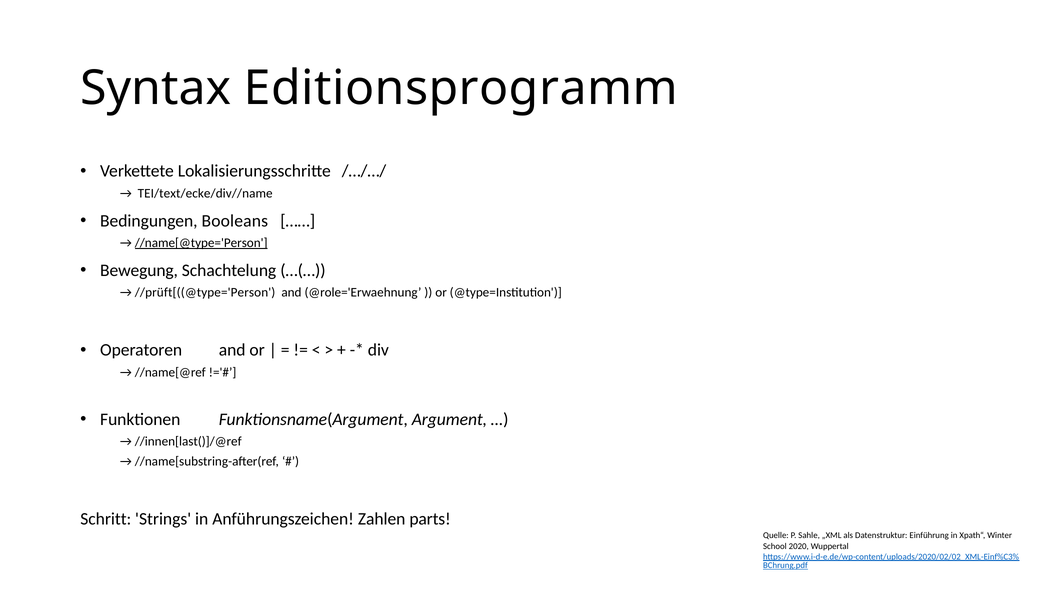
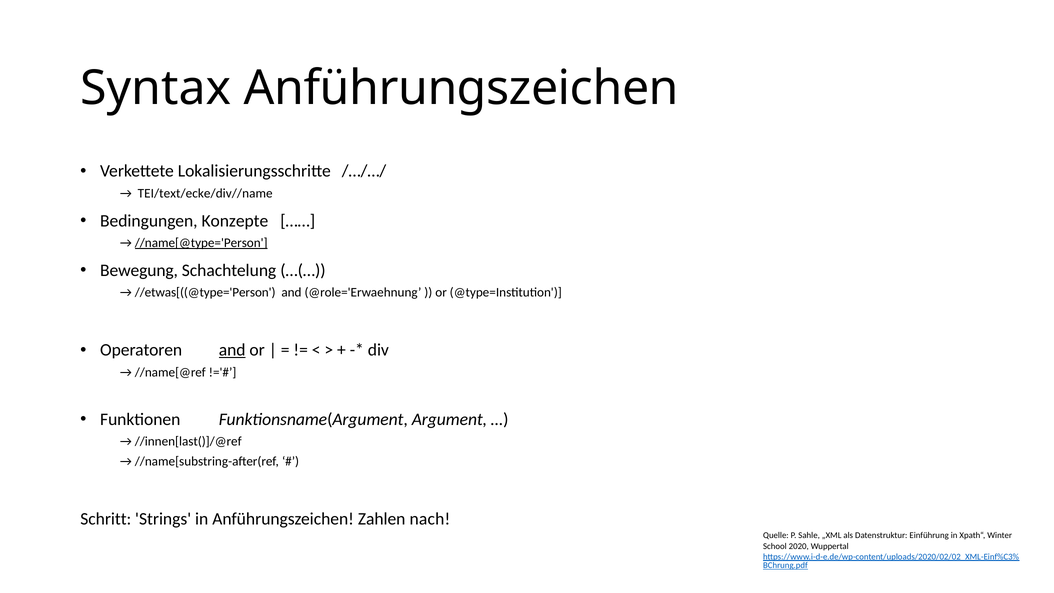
Syntax Editionsprogramm: Editionsprogramm -> Anführungszeichen (461, 89)
Booleans: Booleans -> Konzepte (235, 221)
//prüft[((@type='Person: //prüft[((@type='Person -> //etwas[((@type='Person (205, 293)
and underline: none -> present (232, 350)
parts: parts -> nach (430, 519)
